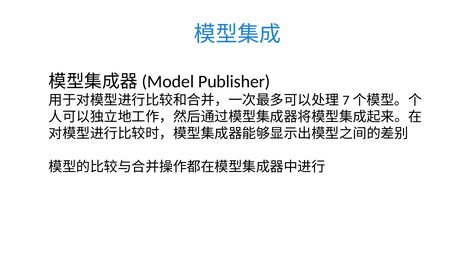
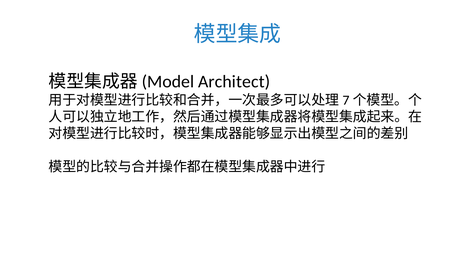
Publisher: Publisher -> Architect (234, 82)
